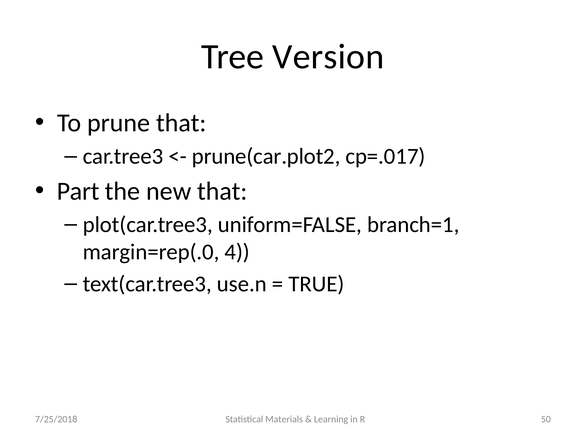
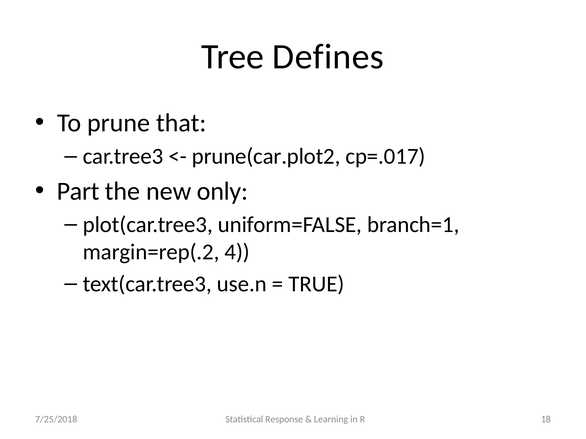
Version: Version -> Defines (328, 57)
new that: that -> only (223, 191)
margin=rep(.0: margin=rep(.0 -> margin=rep(.2 (151, 252)
Materials: Materials -> Response (284, 420)
50: 50 -> 18 (546, 420)
